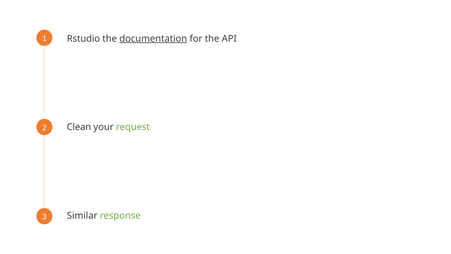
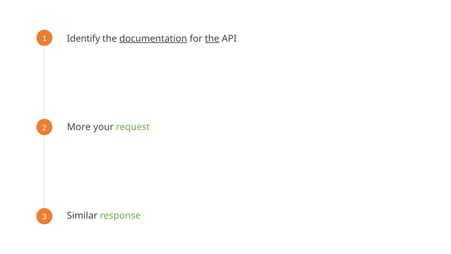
Rstudio: Rstudio -> Identify (83, 39)
the underline: none -> present (212, 39)
Clean: Clean -> More (79, 127)
